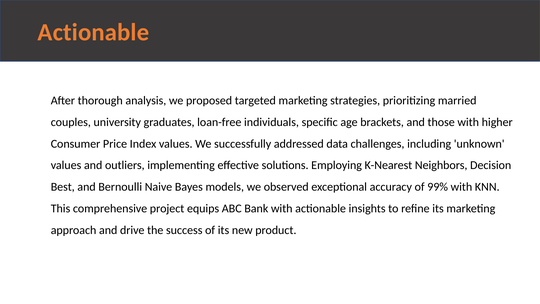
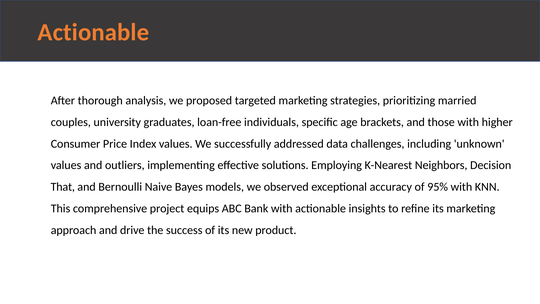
Best: Best -> That (63, 187)
99%: 99% -> 95% (438, 187)
